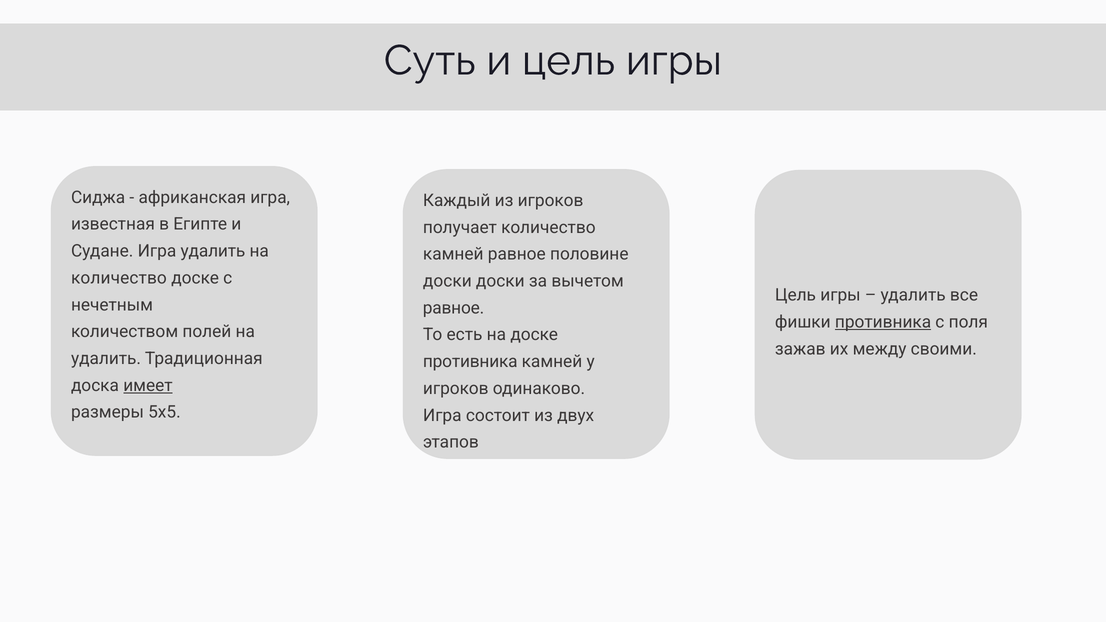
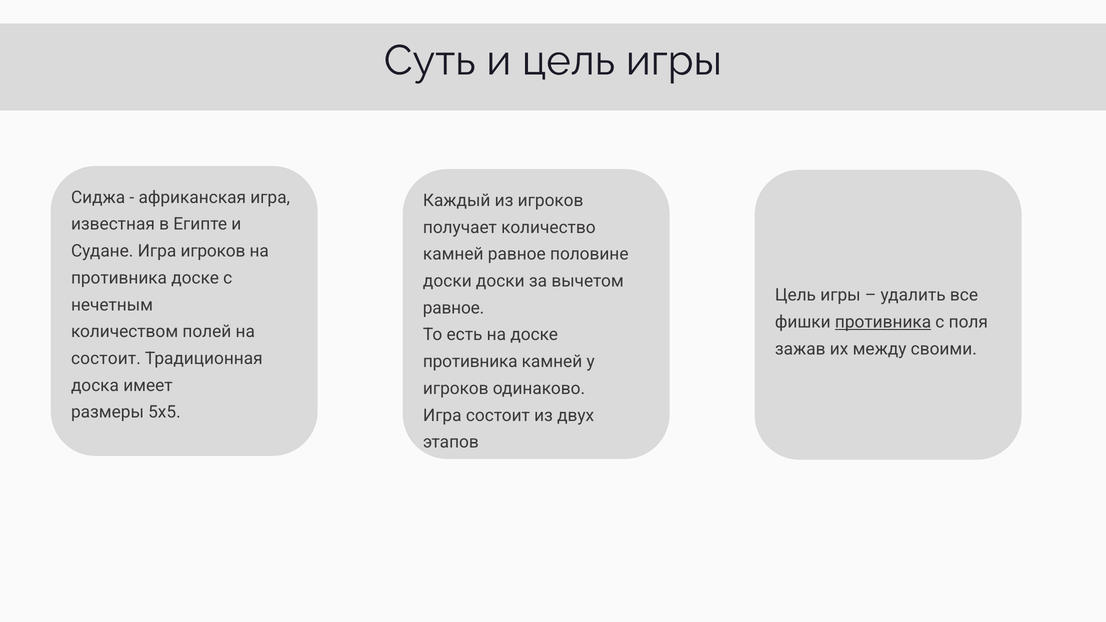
Игра удалить: удалить -> игроков (213, 251)
количество: количество -> противника (119, 278)
удалить: удалить -> состоит (106, 359)
имеет underline: present -> none (148, 386)
